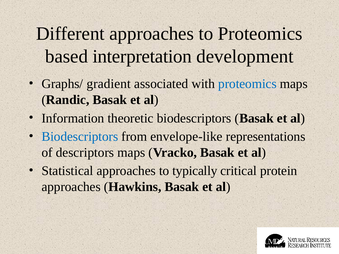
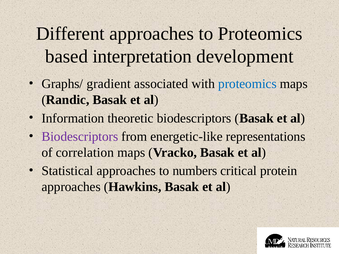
Biodescriptors colour: blue -> purple (80, 137)
envelope-like: envelope-like -> energetic-like (186, 137)
descriptors: descriptors -> correlation (85, 153)
typically: typically -> numbers (195, 171)
